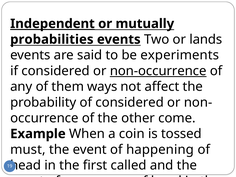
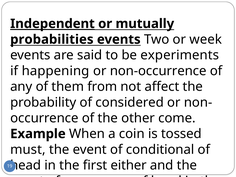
lands: lands -> week (206, 39)
if considered: considered -> happening (56, 71)
non-occurrence underline: present -> none (158, 71)
ways: ways -> from (102, 87)
happening: happening -> conditional (160, 150)
called: called -> either (129, 165)
